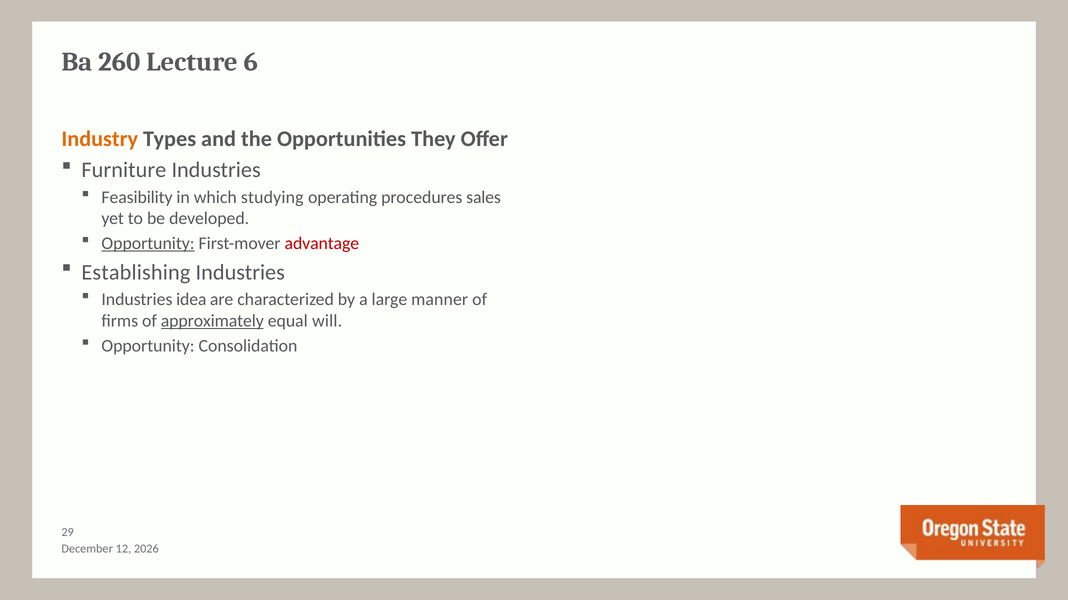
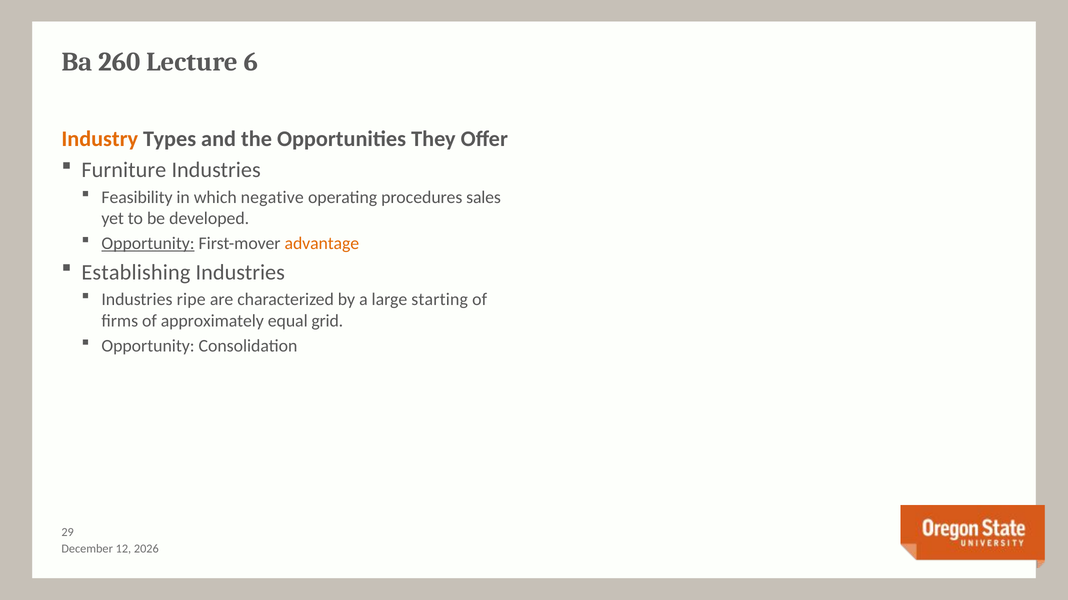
studying: studying -> negative (272, 198)
advantage colour: red -> orange (322, 244)
idea: idea -> ripe (191, 300)
manner: manner -> starting (440, 300)
approximately underline: present -> none (212, 321)
will: will -> grid (327, 321)
